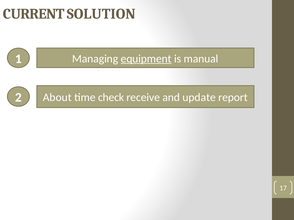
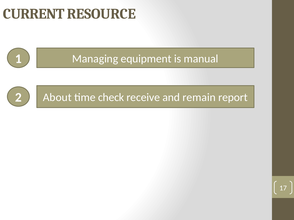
SOLUTION: SOLUTION -> RESOURCE (101, 14)
equipment underline: present -> none (146, 59)
update: update -> remain (199, 98)
